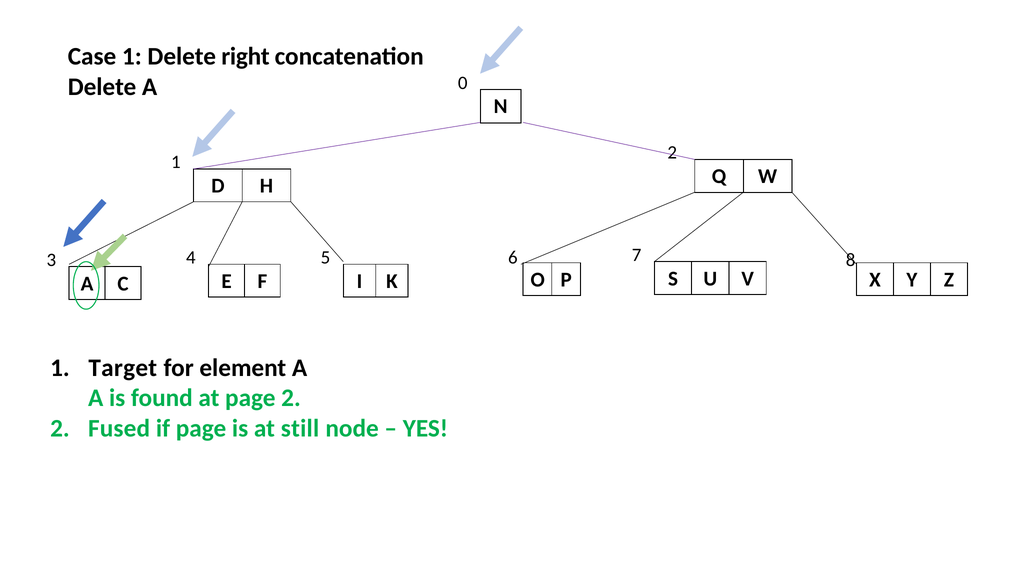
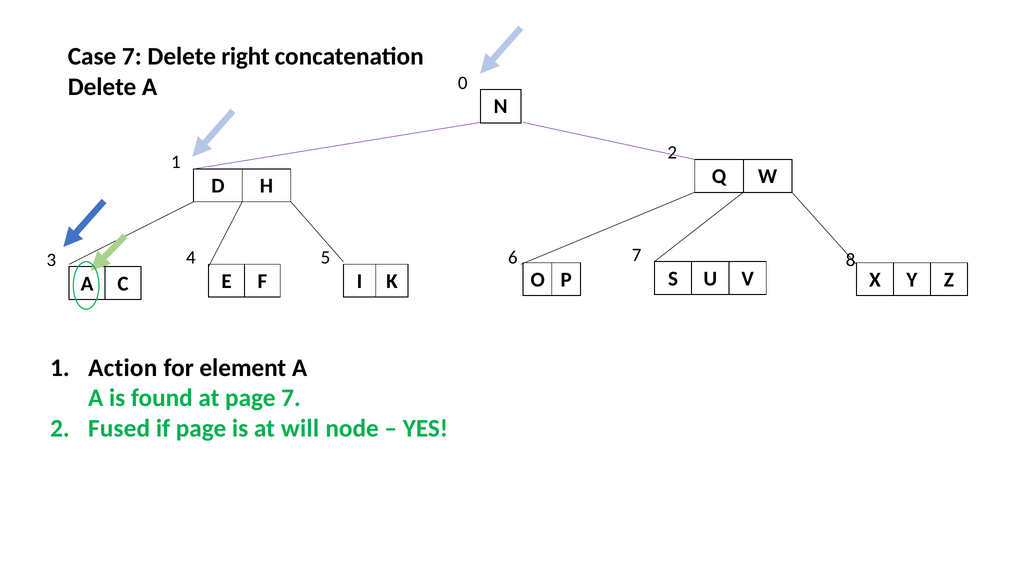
Case 1: 1 -> 7 (132, 56)
Target: Target -> Action (123, 368)
page 2: 2 -> 7 (291, 398)
still: still -> will (300, 428)
